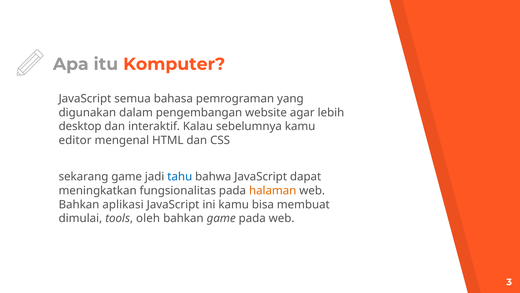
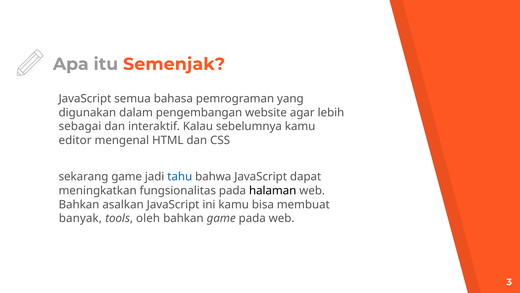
Komputer: Komputer -> Semenjak (174, 64)
desktop: desktop -> sebagai (80, 126)
halaman colour: orange -> black (273, 190)
aplikasi: aplikasi -> asalkan (123, 204)
dimulai: dimulai -> banyak (80, 218)
